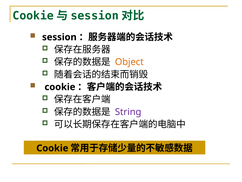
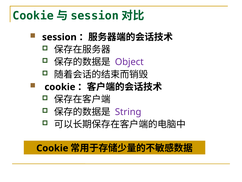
Object colour: orange -> purple (129, 62)
